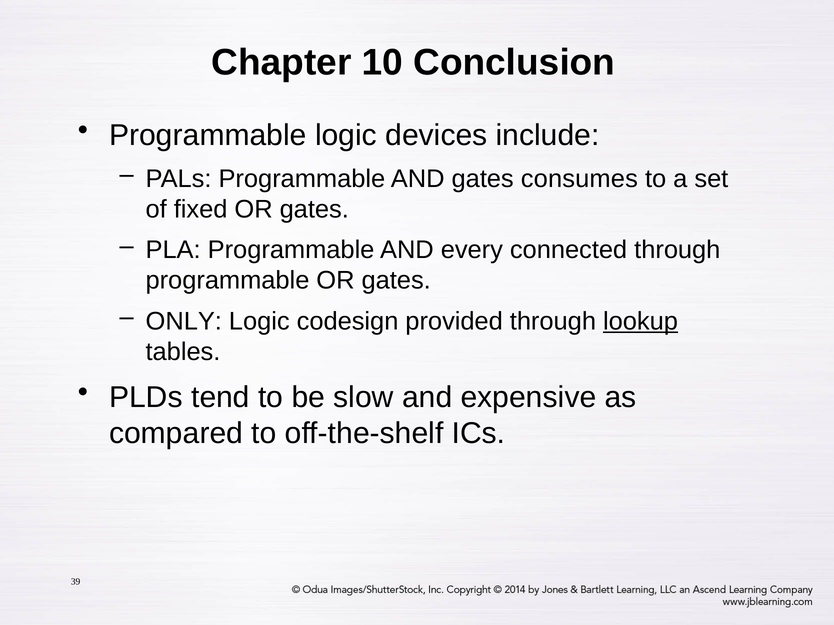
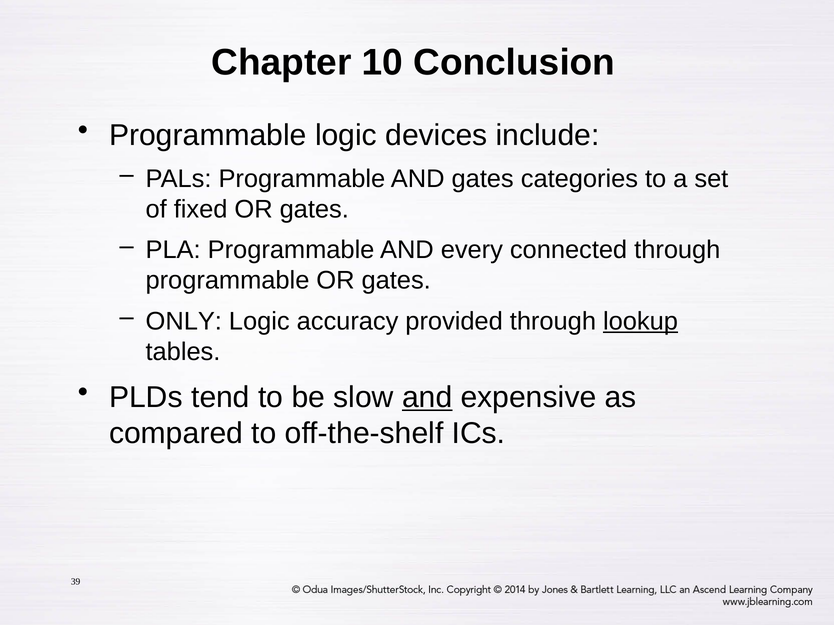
consumes: consumes -> categories (579, 179)
codesign: codesign -> accuracy (348, 321)
and underline: none -> present (427, 398)
